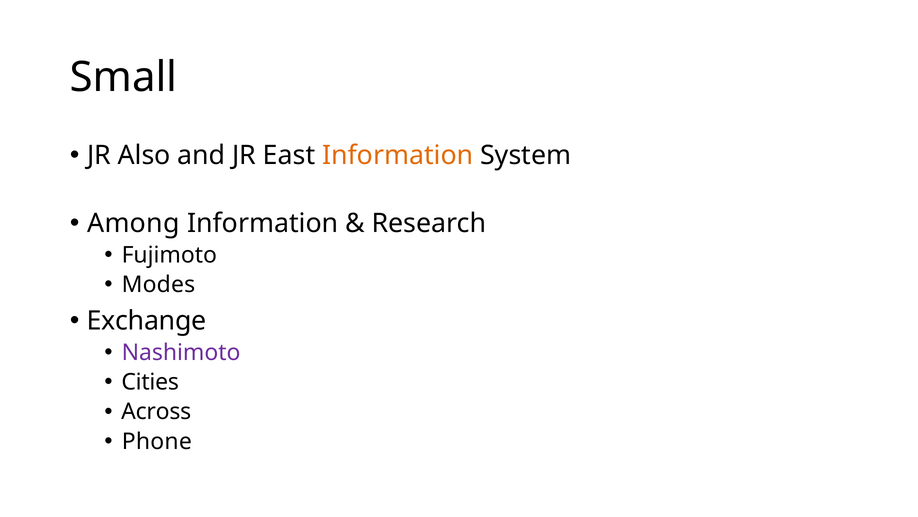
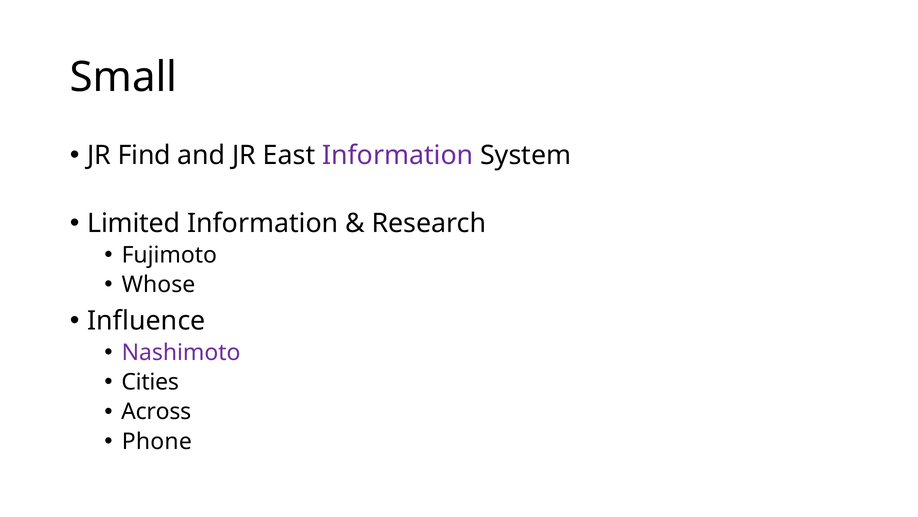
Also: Also -> Find (144, 155)
Information colour: orange -> purple (398, 155)
Among: Among -> Limited (134, 223)
Modes: Modes -> Whose (158, 284)
Exchange: Exchange -> Influence (146, 321)
